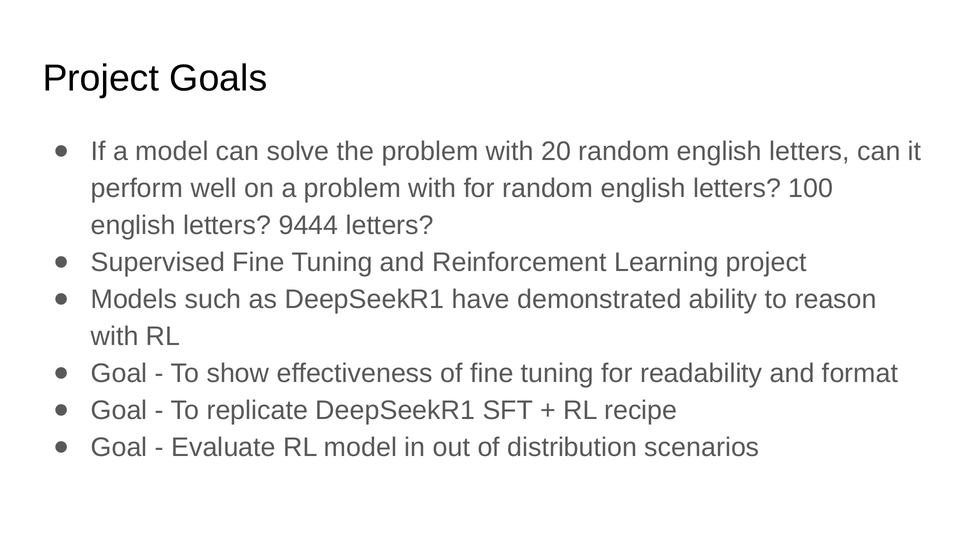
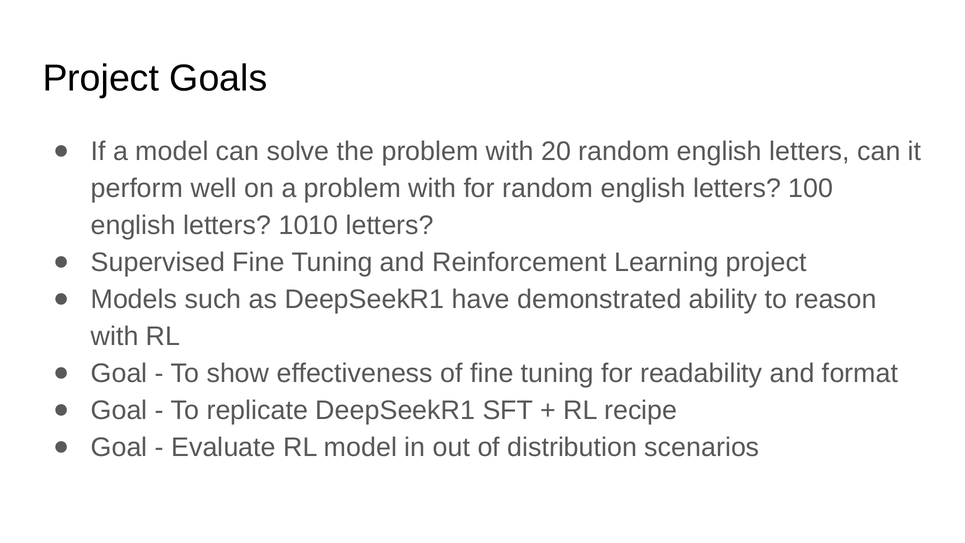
9444: 9444 -> 1010 (308, 225)
